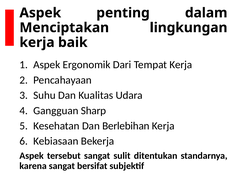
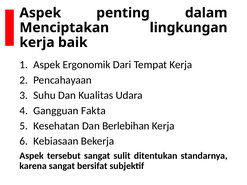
Sharp: Sharp -> Fakta (93, 111)
